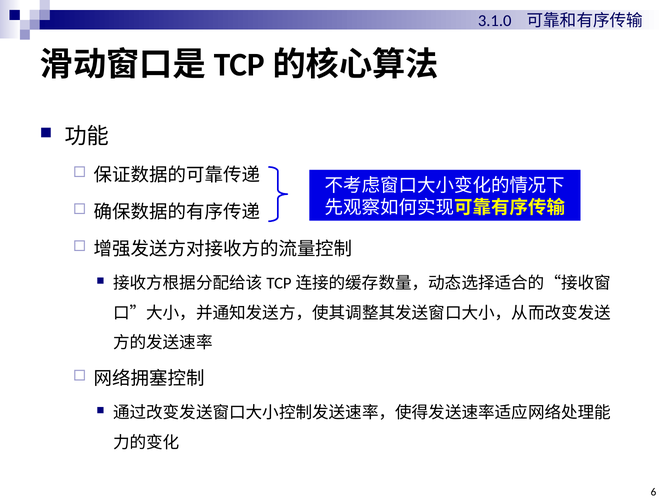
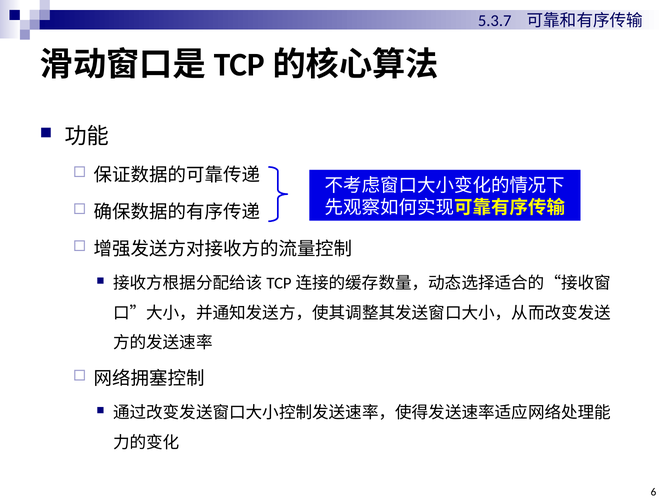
3.1.0: 3.1.0 -> 5.3.7 (495, 21)
